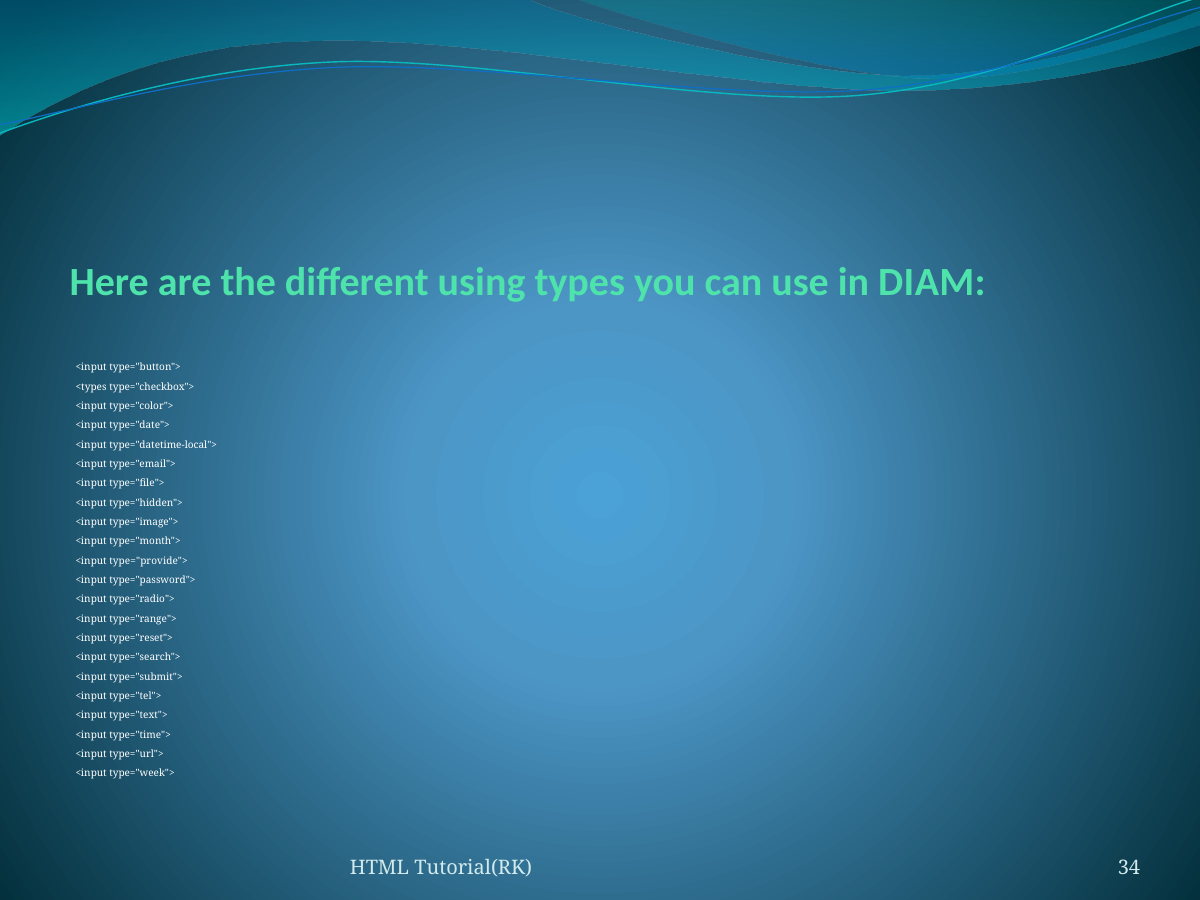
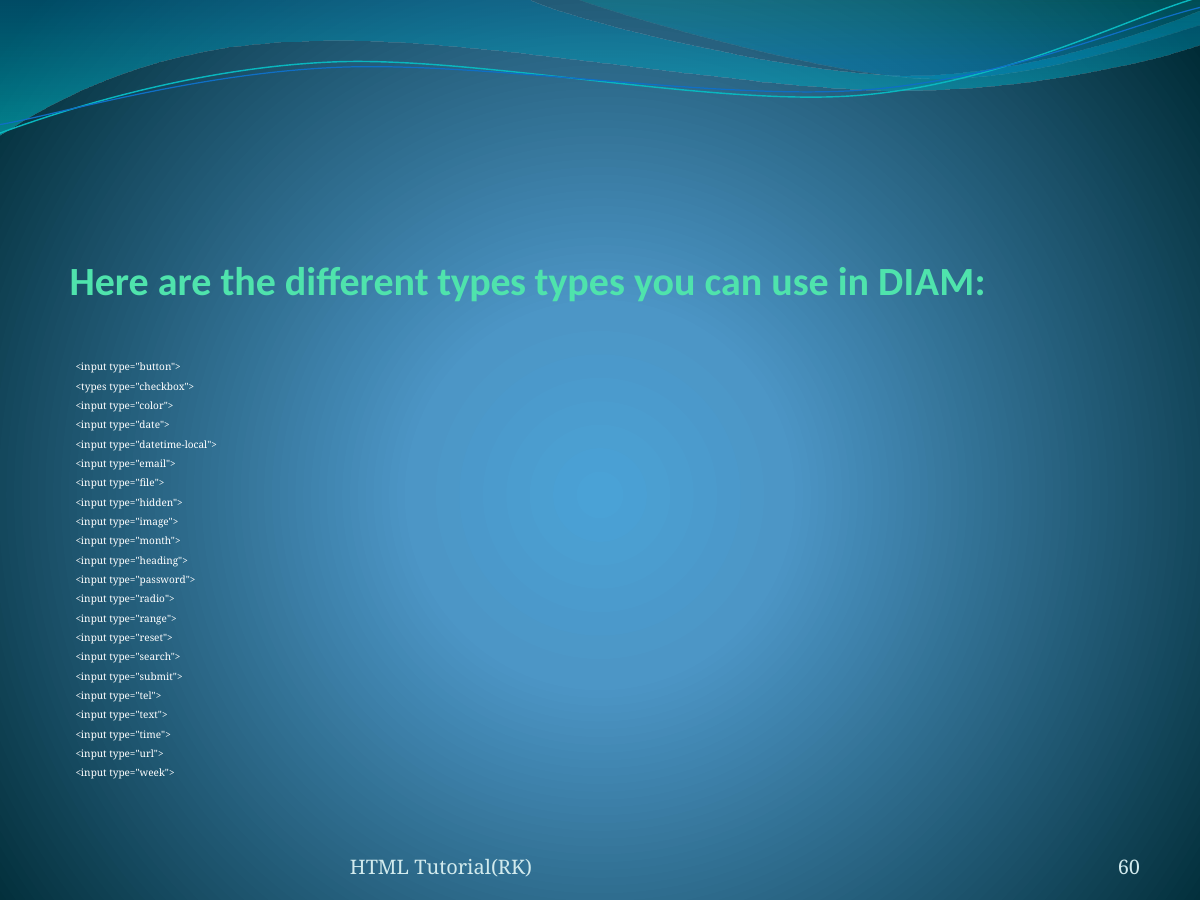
different using: using -> types (482, 282)
type="provide">: type="provide"> -> type="heading"> (149, 561)
34: 34 -> 60 (1129, 868)
